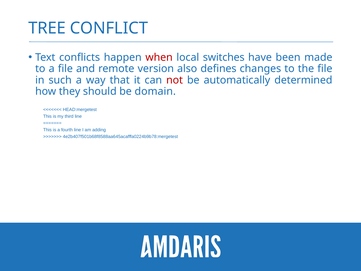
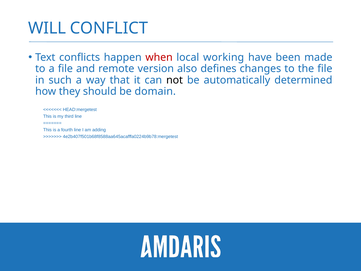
TREE: TREE -> WILL (47, 28)
switches: switches -> working (224, 57)
not colour: red -> black (175, 80)
